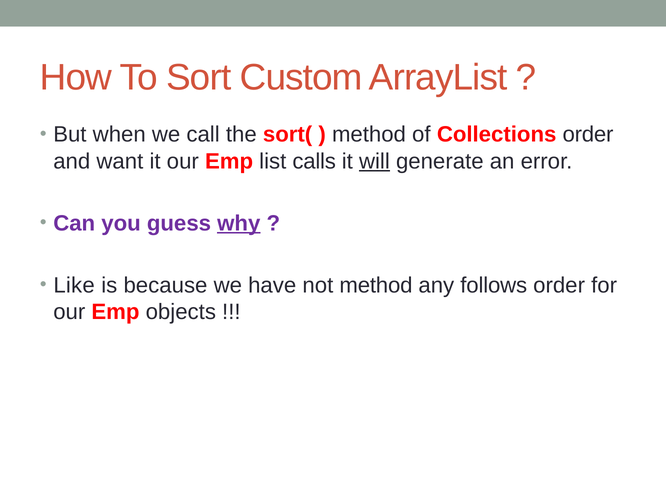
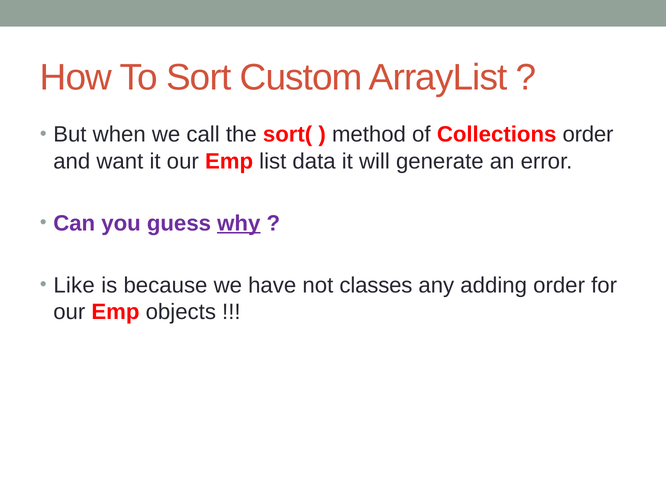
calls: calls -> data (314, 161)
will underline: present -> none (374, 161)
not method: method -> classes (376, 286)
follows: follows -> adding (494, 286)
